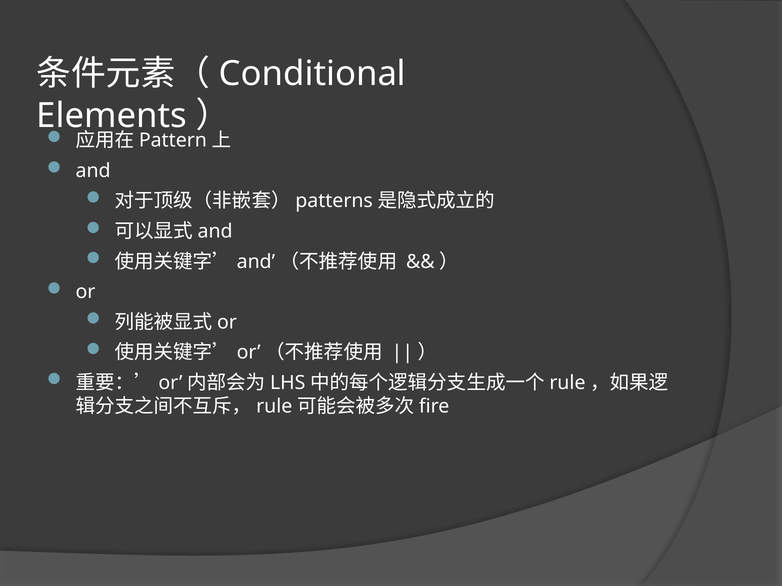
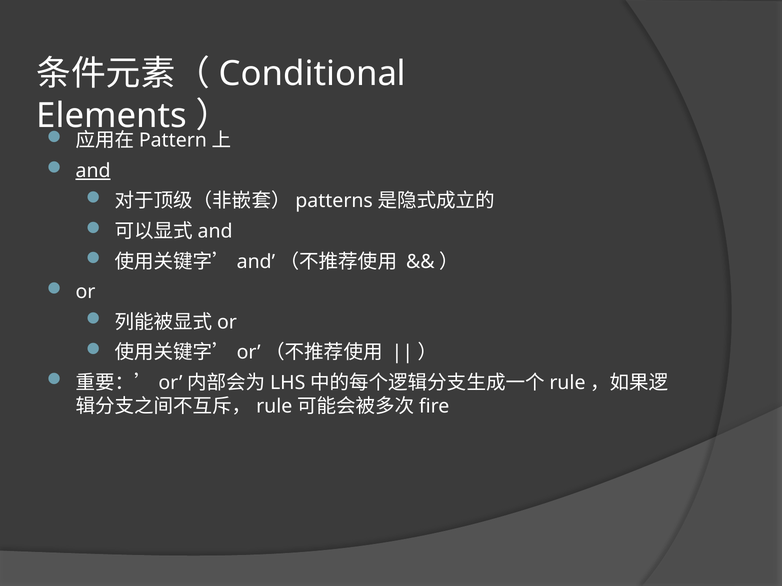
and underline: none -> present (93, 171)
